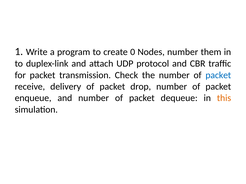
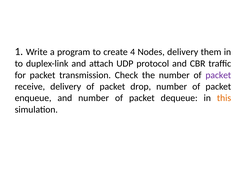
0: 0 -> 4 (133, 52)
Nodes number: number -> delivery (183, 52)
packet colour: blue -> purple (218, 75)
